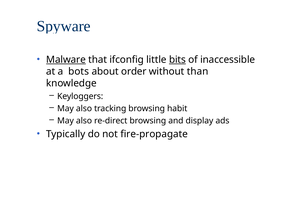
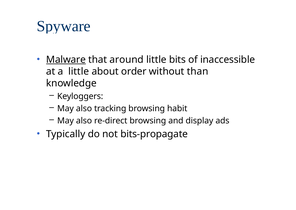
ifconfig: ifconfig -> around (127, 59)
bits underline: present -> none (177, 59)
a bots: bots -> little (79, 71)
fire-propagate: fire-propagate -> bits-propagate (154, 134)
